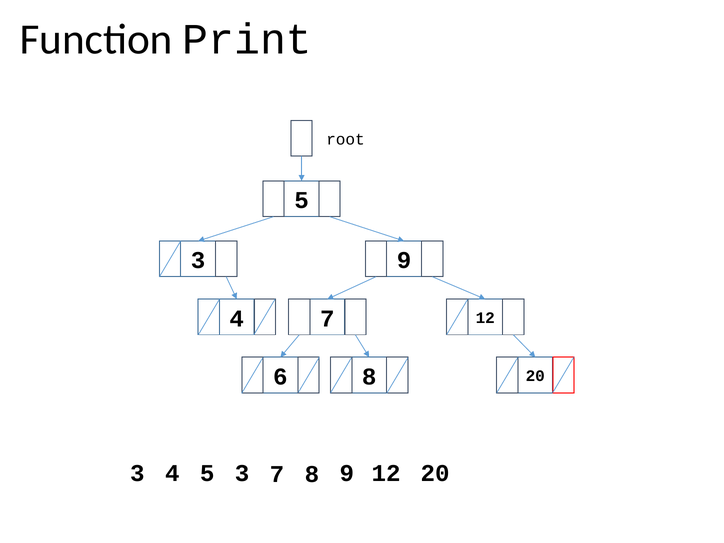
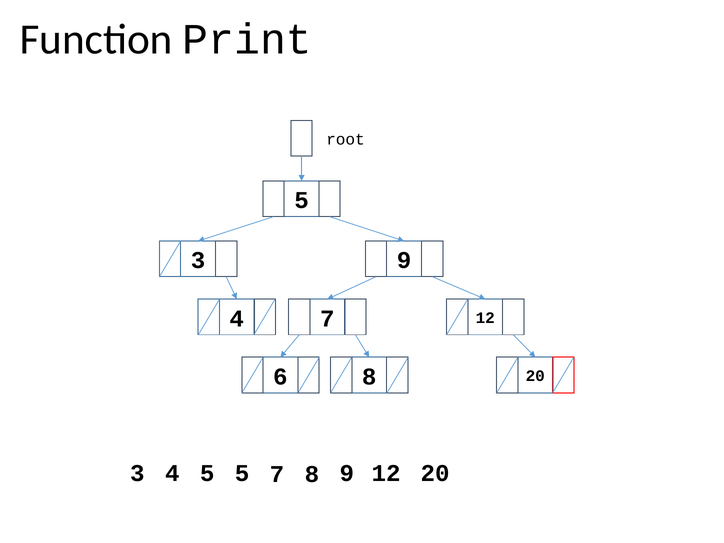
4 5 3: 3 -> 5 (242, 473)
